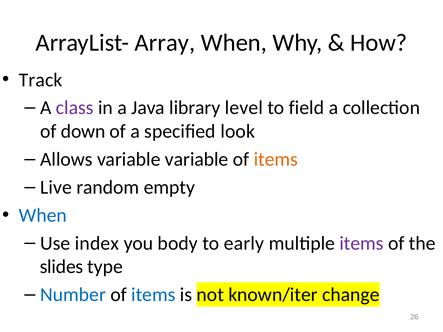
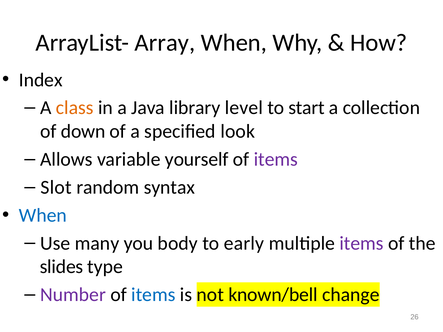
Track: Track -> Index (41, 80)
class colour: purple -> orange (75, 108)
field: field -> start (307, 108)
variable variable: variable -> yourself (197, 159)
items colour: orange -> purple (276, 159)
Live: Live -> Slot (56, 187)
empty: empty -> syntax (169, 187)
index: index -> many (97, 243)
Number colour: blue -> purple (73, 295)
known/iter: known/iter -> known/bell (273, 295)
